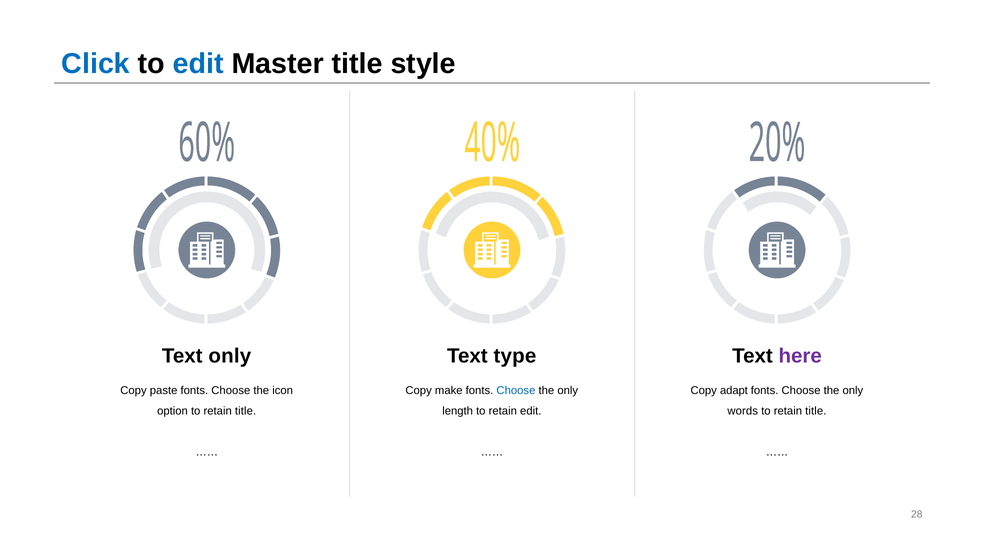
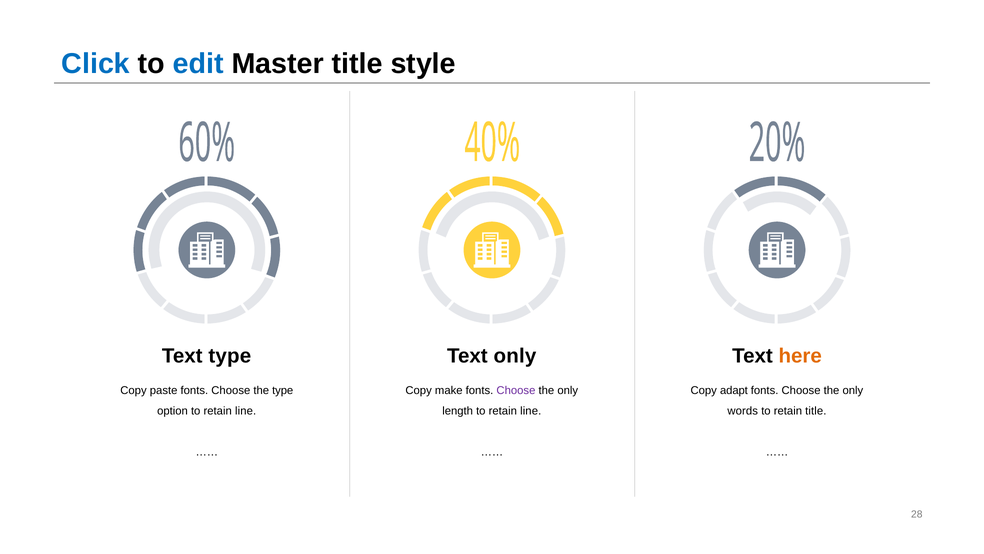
Text only: only -> type (230, 356)
Text type: type -> only (515, 356)
here colour: purple -> orange (800, 356)
the icon: icon -> type (283, 390)
Choose colour: blue -> purple (516, 390)
option to retain title: title -> line (246, 411)
edit: edit -> line (531, 411)
